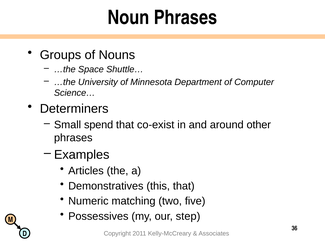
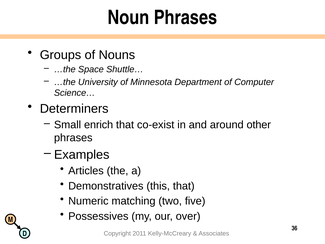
spend: spend -> enrich (99, 125)
step: step -> over (188, 216)
